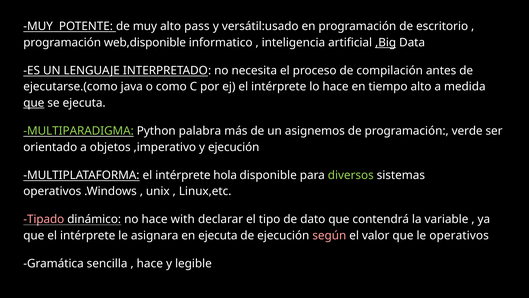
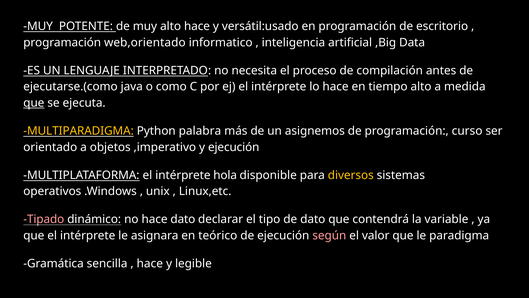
alto pass: pass -> hace (197, 26)
web,disponible: web,disponible -> web,orientado (145, 43)
,Big underline: present -> none (386, 43)
MULTIPARADIGMA colour: light green -> yellow (79, 131)
verde: verde -> curso (467, 131)
diversos colour: light green -> yellow (351, 175)
hace with: with -> dato (183, 219)
en ejecuta: ejecuta -> teórico (218, 235)
le operativos: operativos -> paradigma (459, 235)
